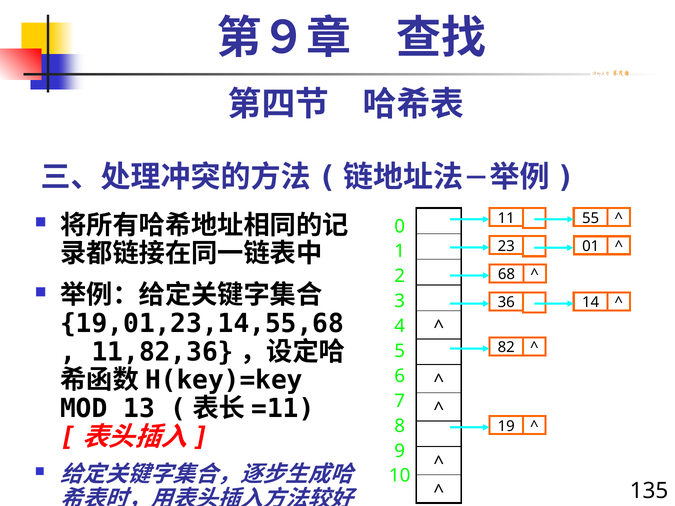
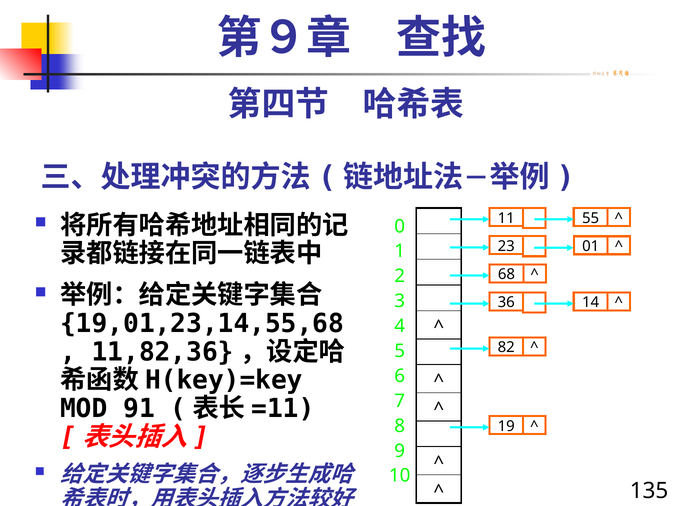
13: 13 -> 91 (139, 409)
